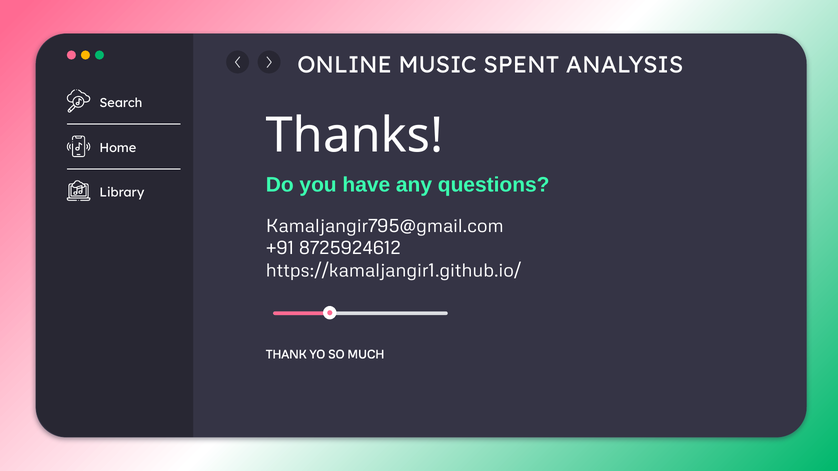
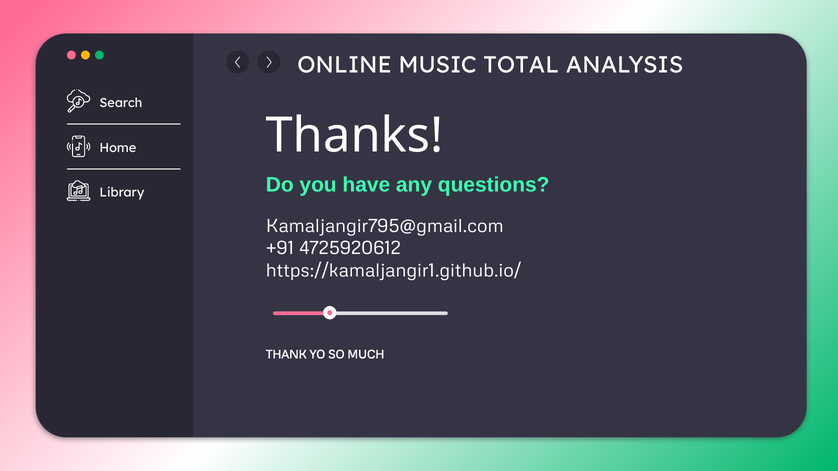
SPENT: SPENT -> TOTAL (521, 65)
8725924612: 8725924612 -> 4725920612 (350, 249)
